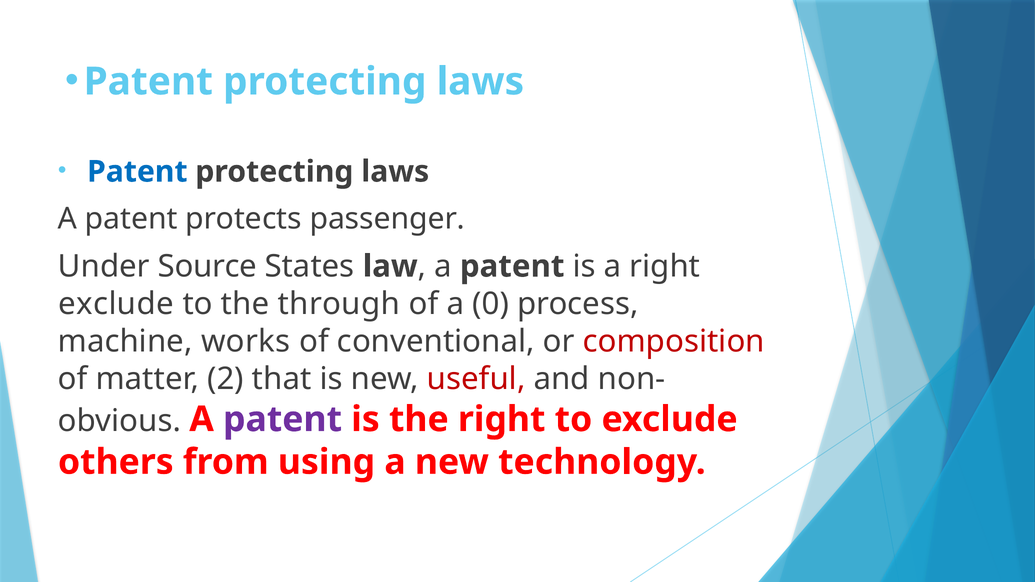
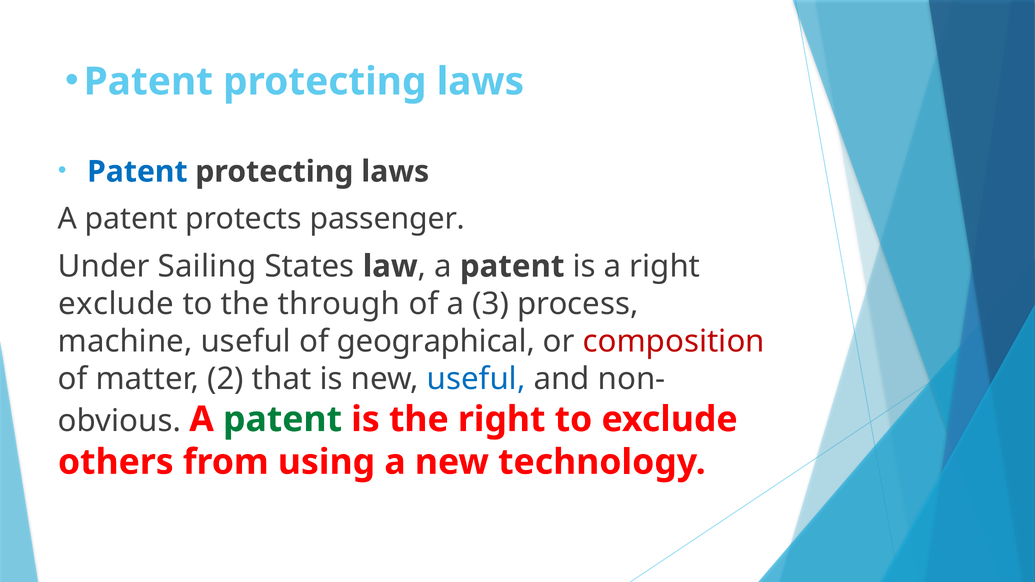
Source: Source -> Sailing (207, 266)
0: 0 -> 3 (491, 304)
machine works: works -> useful (246, 342)
conventional: conventional -> geographical (436, 342)
useful colour: red -> blue (476, 379)
patent colour: purple -> green (283, 420)
